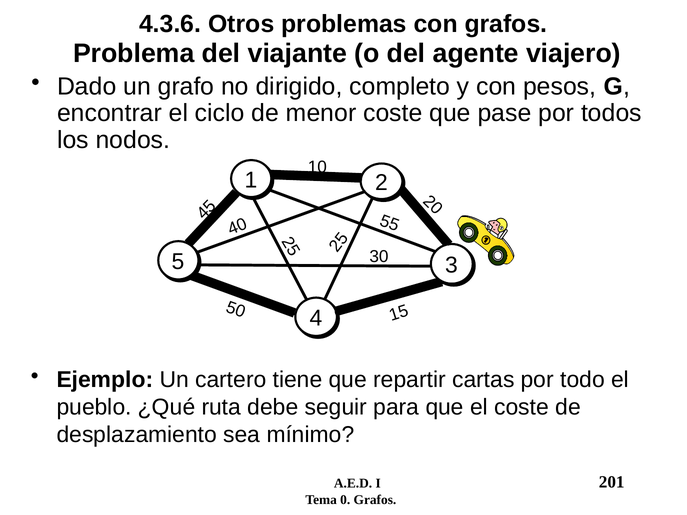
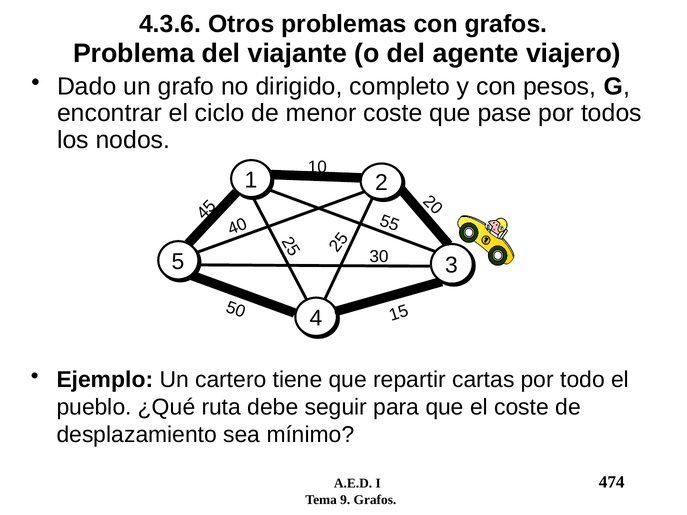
201: 201 -> 474 (612, 482)
Tema 0: 0 -> 9 (345, 500)
